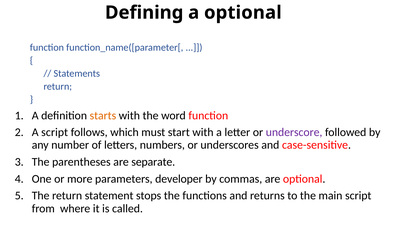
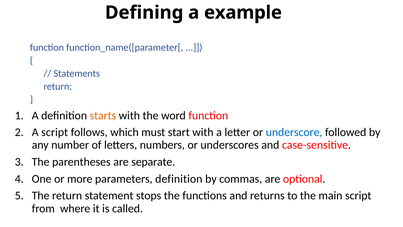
a optional: optional -> example (243, 13)
underscore colour: purple -> blue (294, 132)
parameters developer: developer -> definition (179, 179)
